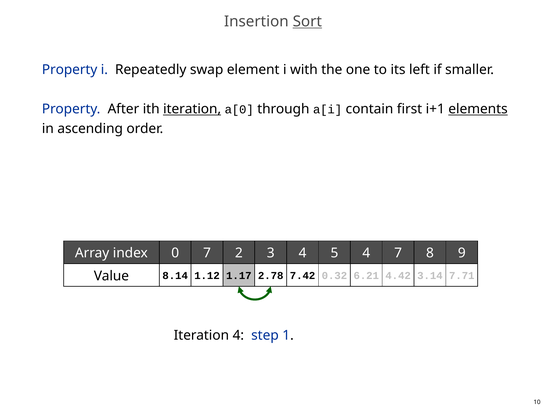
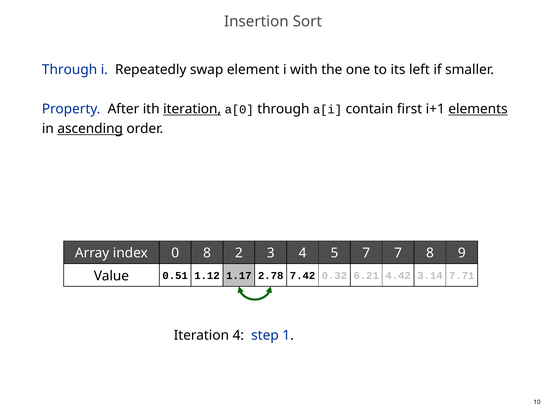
Sort underline: present -> none (307, 22)
Property: Property -> Through (70, 70)
ascending underline: none -> present (90, 129)
0 7: 7 -> 8 (207, 253)
index 4: 4 -> 7 (366, 253)
8.14: 8.14 -> 0.51 (175, 276)
